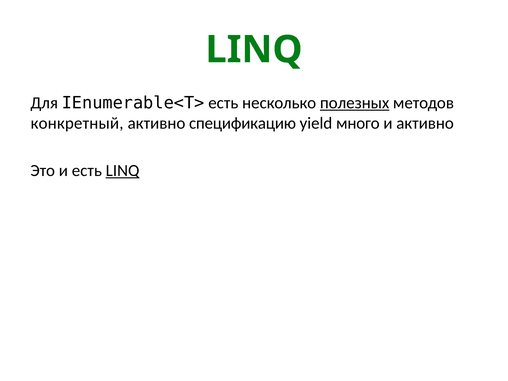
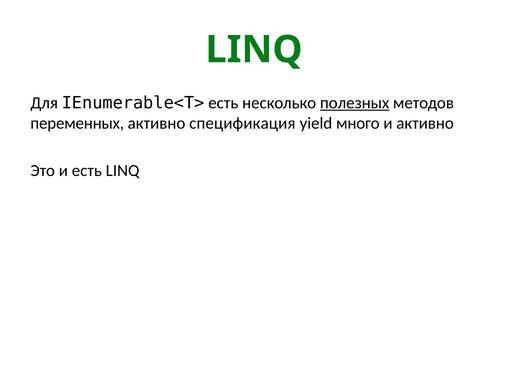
конкретный: конкретный -> переменных (77, 123)
спецификацию: спецификацию -> спецификация (242, 123)
LINQ underline: present -> none (123, 171)
